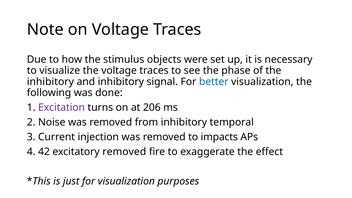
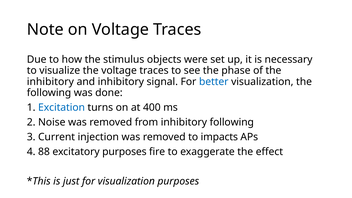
Excitation colour: purple -> blue (62, 108)
206: 206 -> 400 (152, 108)
inhibitory temporal: temporal -> following (232, 122)
42: 42 -> 88 (44, 152)
excitatory removed: removed -> purposes (124, 152)
